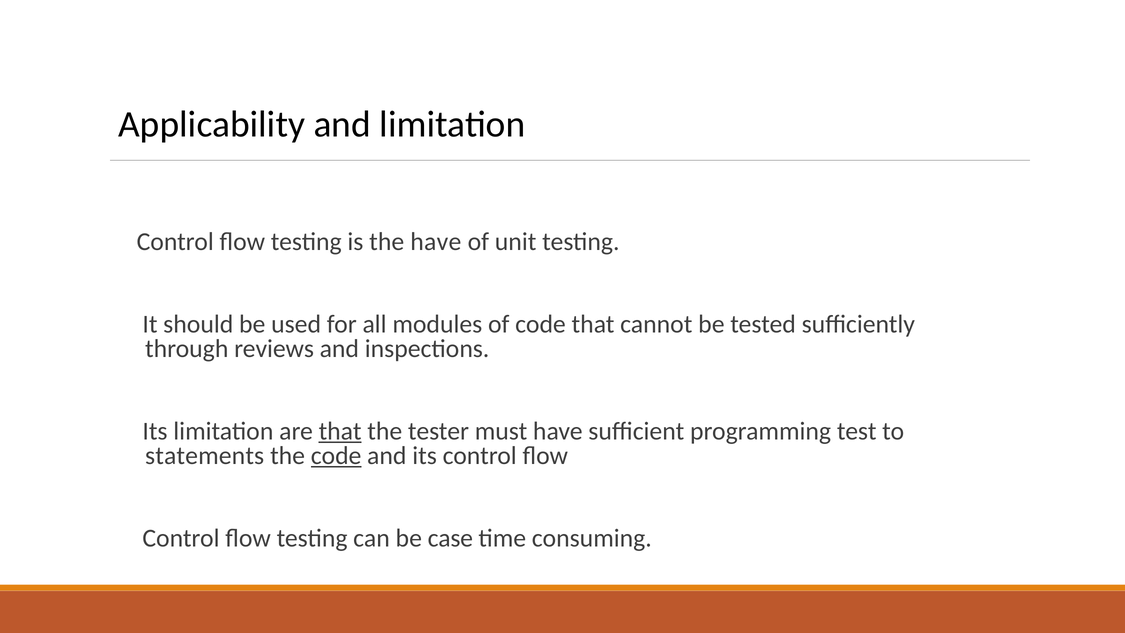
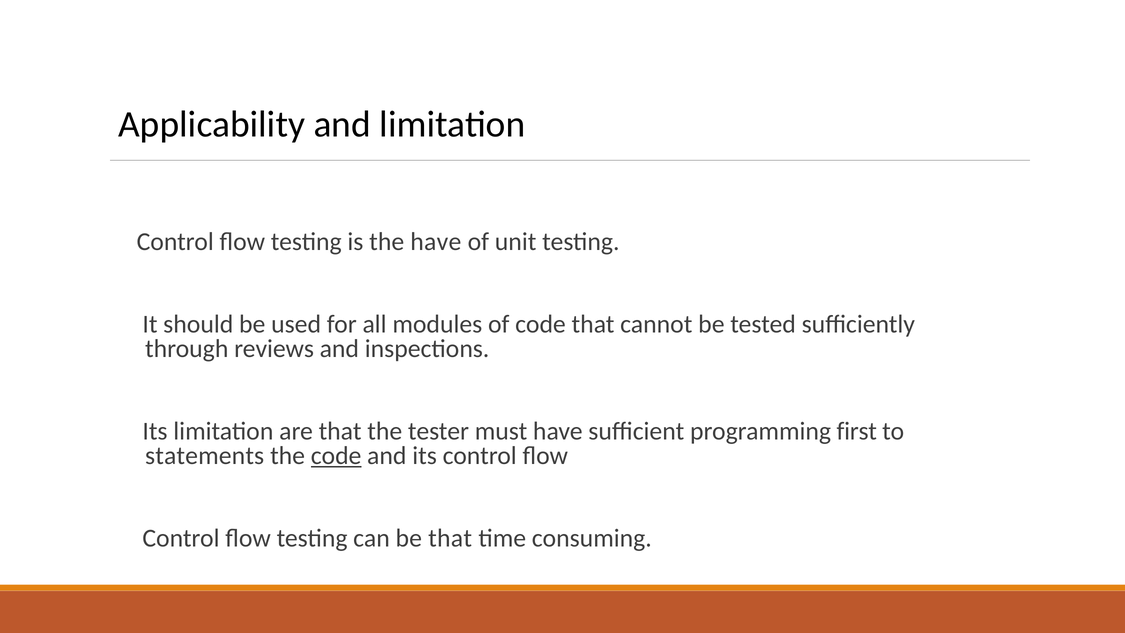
that underline: present -> none (340, 431)
test: test -> first (857, 431)
be case: case -> that (450, 538)
